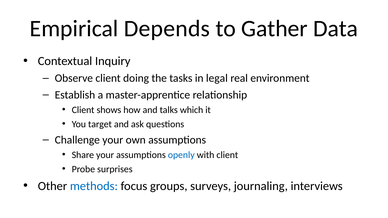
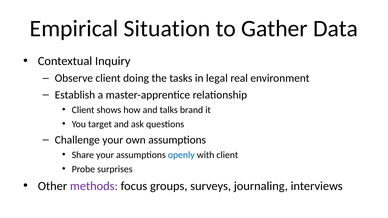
Depends: Depends -> Situation (167, 29)
which: which -> brand (192, 110)
methods colour: blue -> purple (94, 186)
